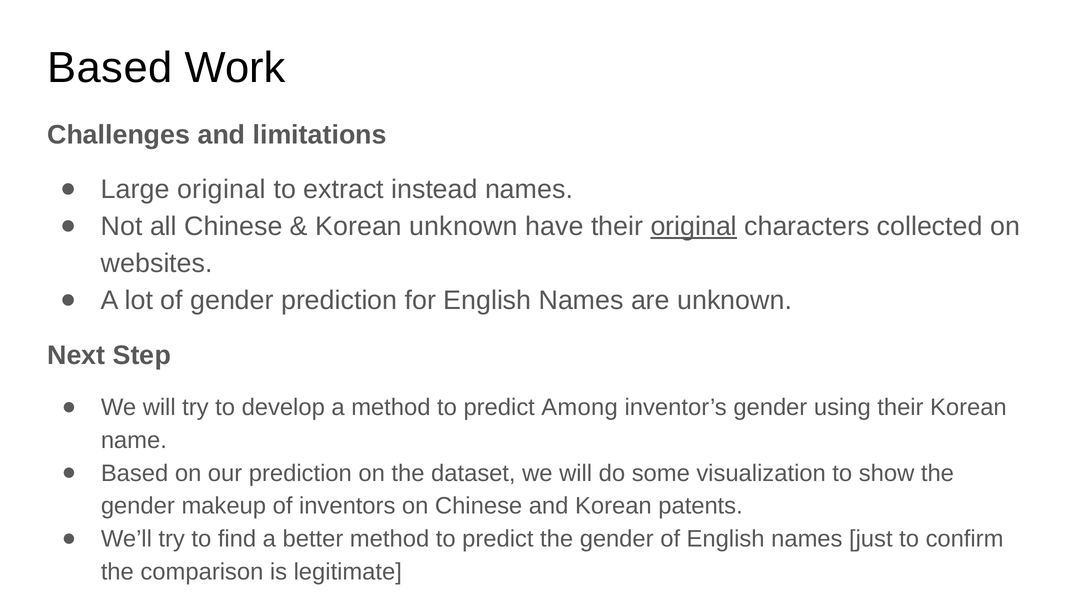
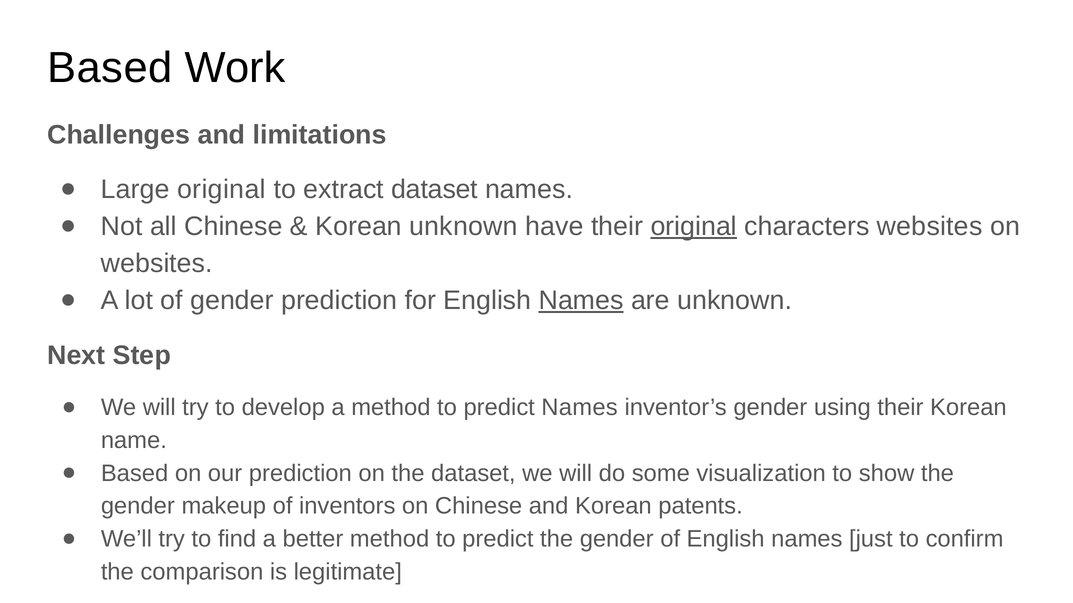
extract instead: instead -> dataset (435, 190)
characters collected: collected -> websites (930, 227)
Names underline: none -> present (581, 301)
predict Among: Among -> Names (580, 408)
